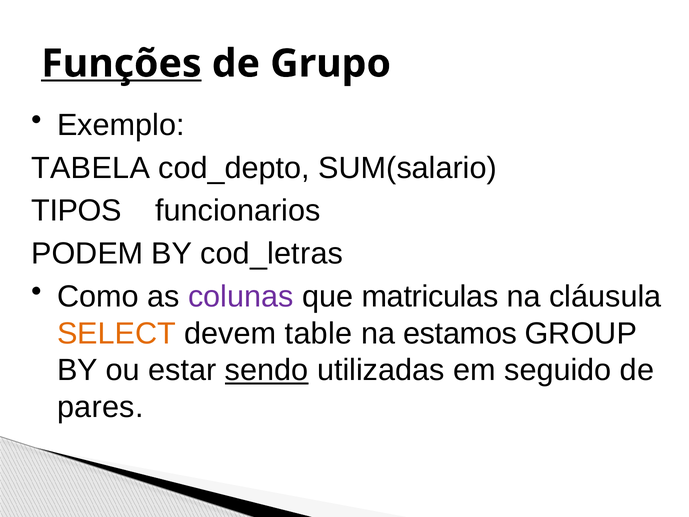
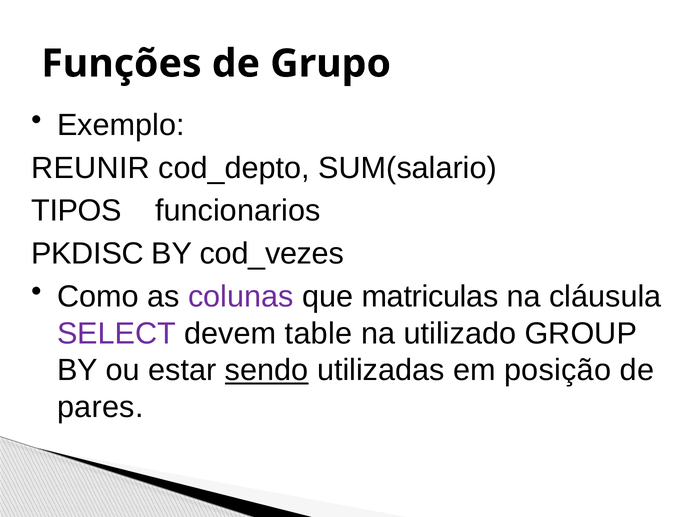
Funções underline: present -> none (121, 64)
TABELA: TABELA -> REUNIR (91, 168)
PODEM: PODEM -> PKDISC (87, 254)
cod_letras: cod_letras -> cod_vezes (272, 254)
SELECT colour: orange -> purple (117, 333)
estamos: estamos -> utilizado (460, 333)
seguido: seguido -> posição (558, 370)
